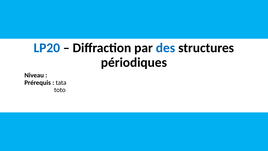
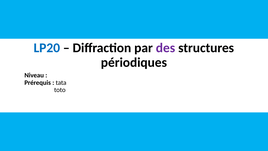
des colour: blue -> purple (166, 48)
